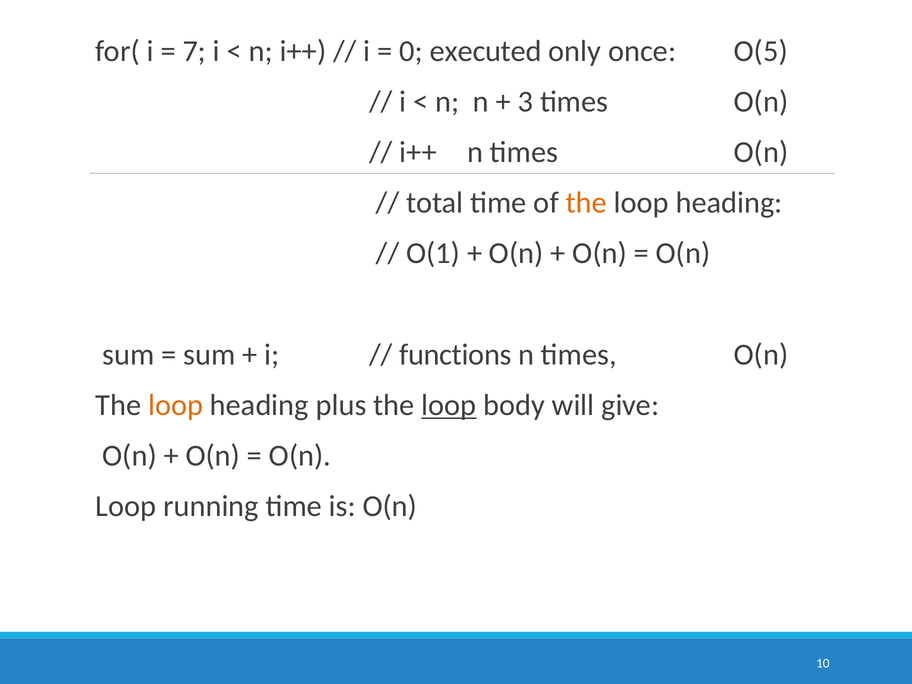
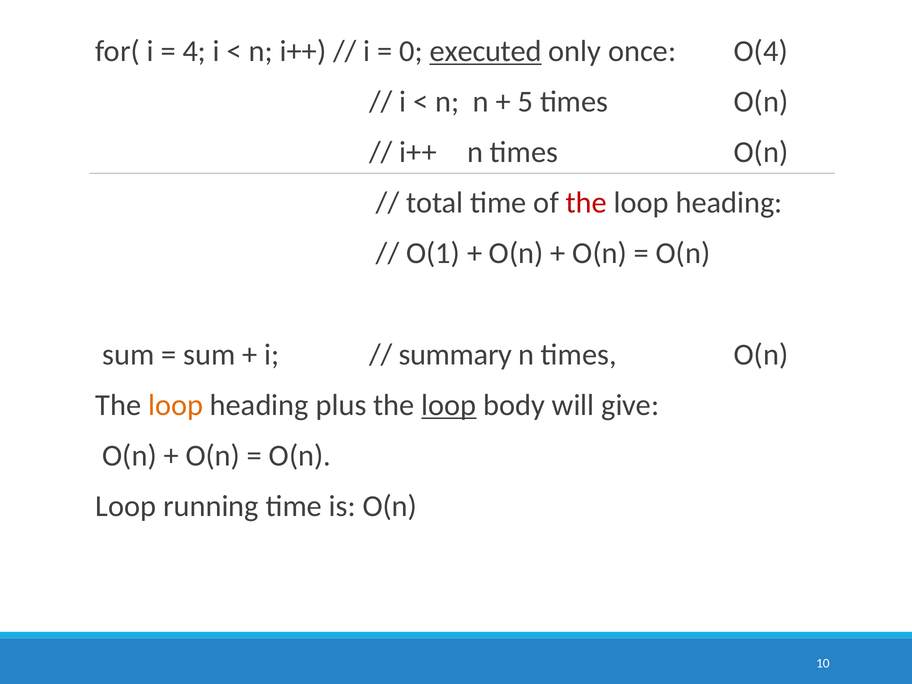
7: 7 -> 4 (194, 51)
executed underline: none -> present (486, 51)
O(5: O(5 -> O(4 (761, 51)
3: 3 -> 5 (525, 102)
the colour: orange -> red (586, 203)
functions: functions -> summary (455, 355)
